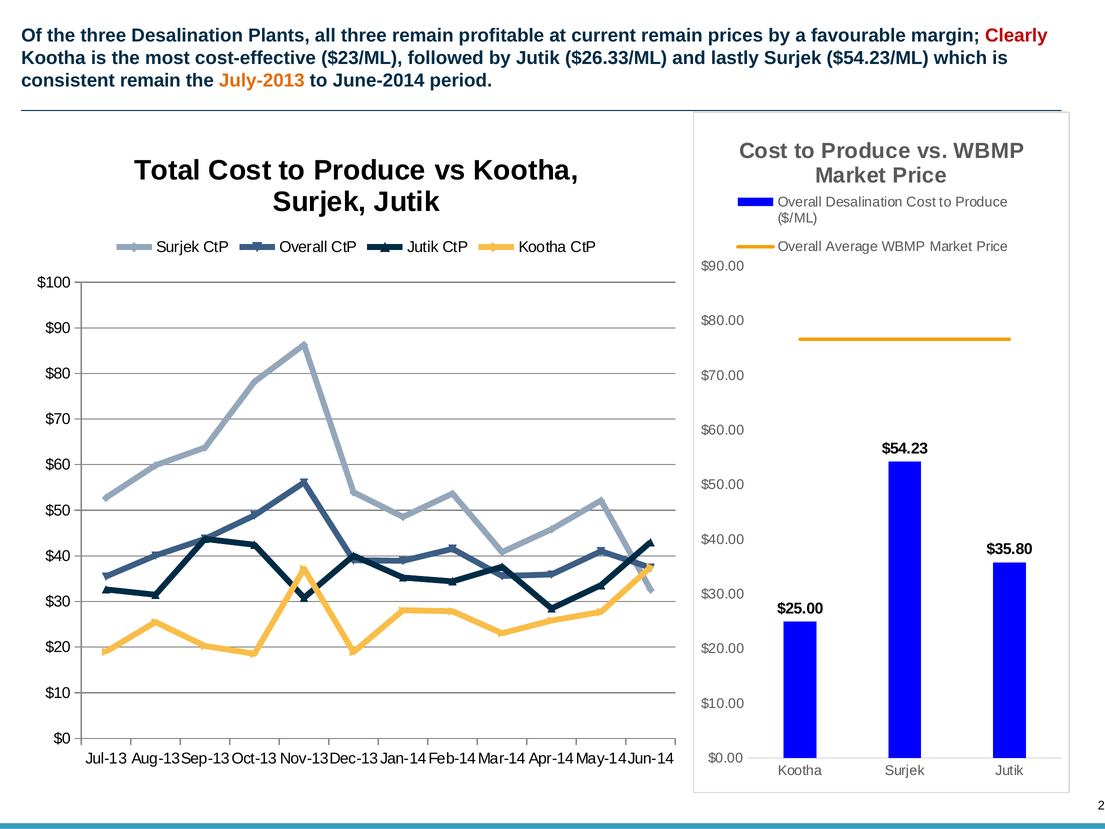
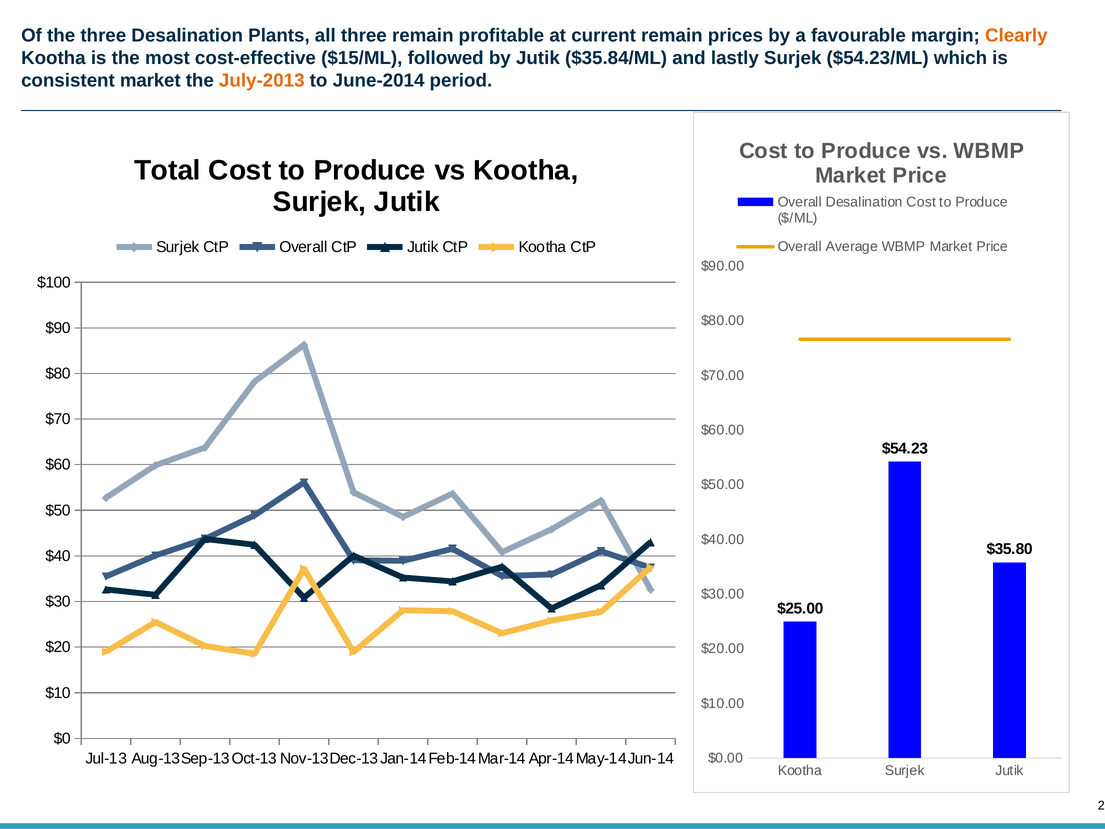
Clearly colour: red -> orange (1016, 35)
$23/ML: $23/ML -> $15/ML (362, 58)
$26.33/ML: $26.33/ML -> $35.84/ML (616, 58)
consistent remain: remain -> market (150, 80)
